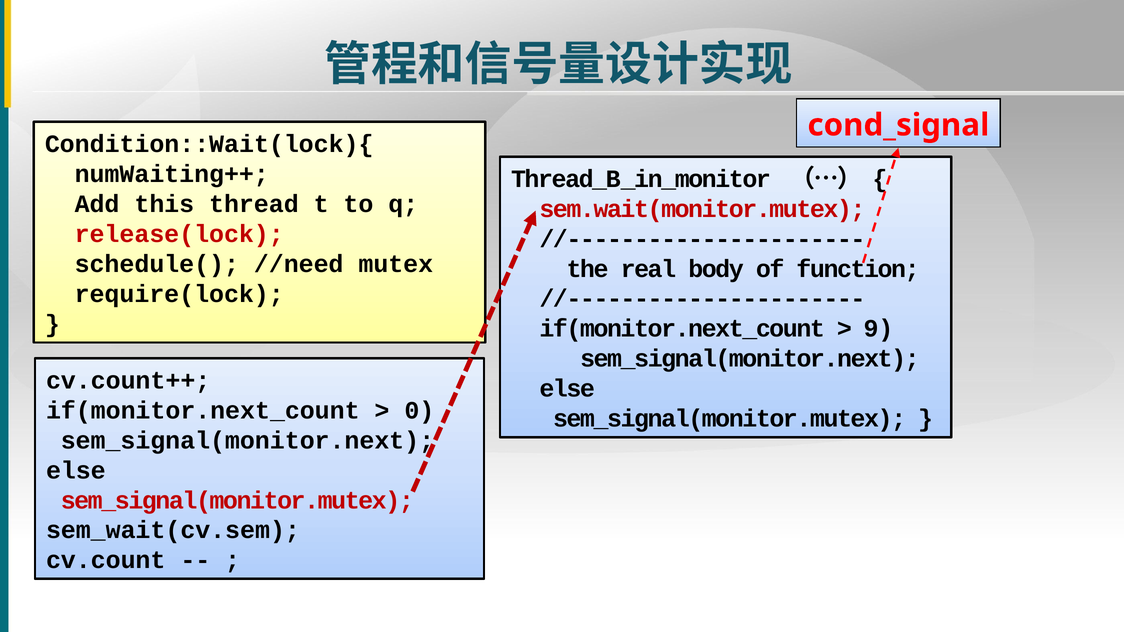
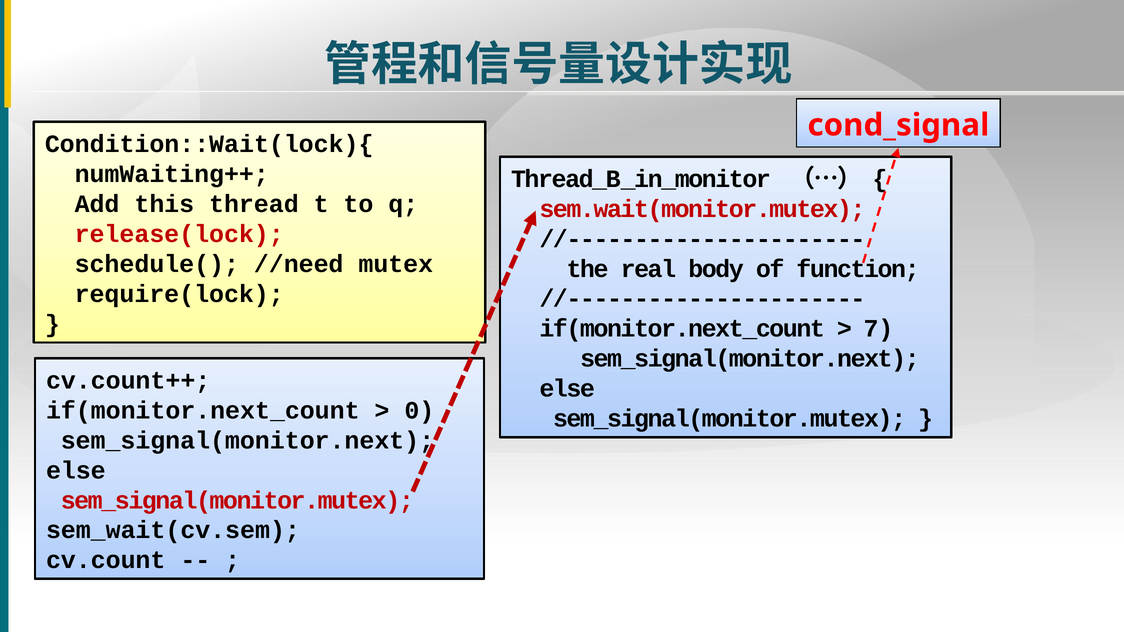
9: 9 -> 7 (878, 329)
